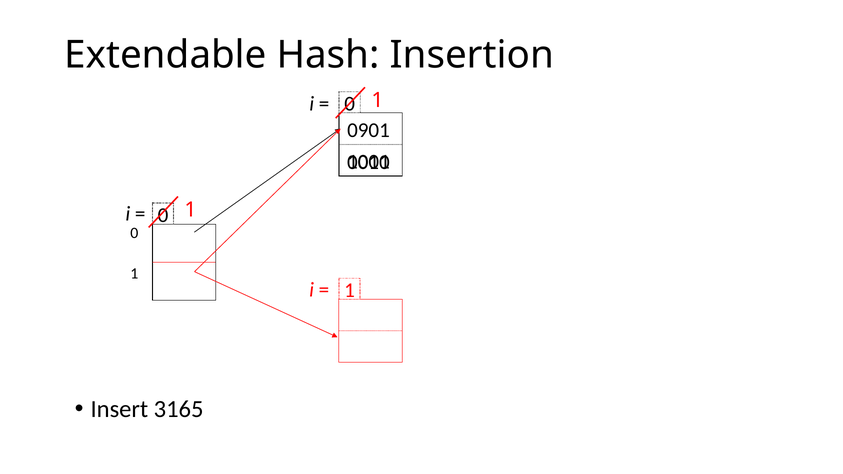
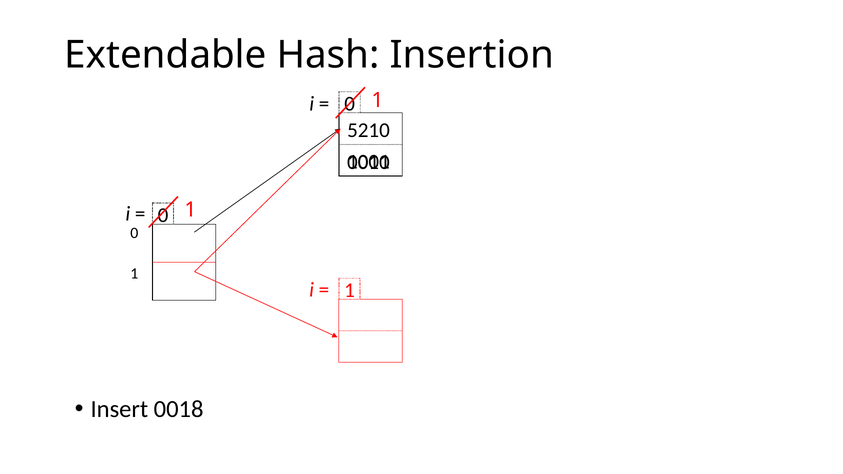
0901: 0901 -> 5210 (368, 130)
3165: 3165 -> 0018 (179, 409)
